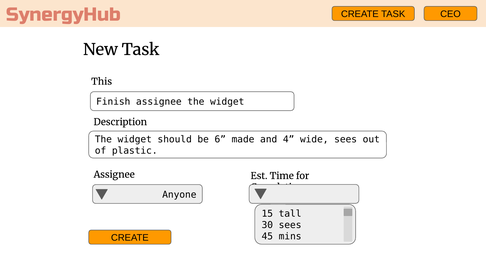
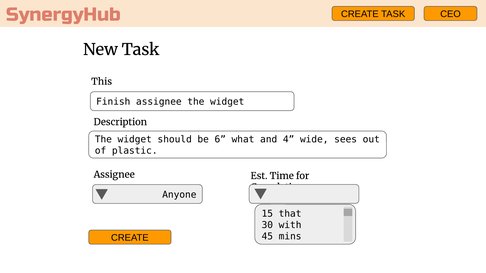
made: made -> what (243, 140)
tall: tall -> that (290, 214)
30 sees: sees -> with (290, 225)
